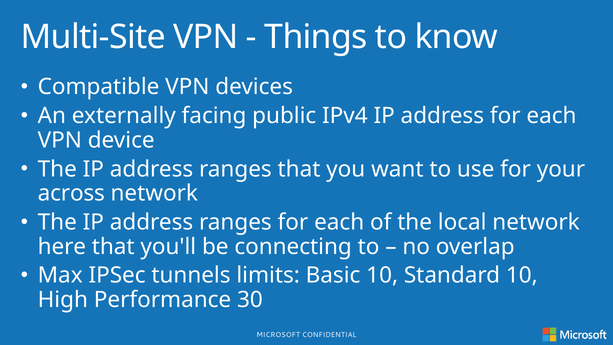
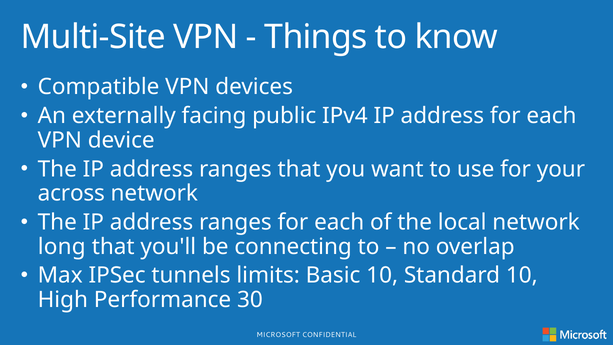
here: here -> long (62, 247)
